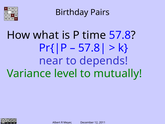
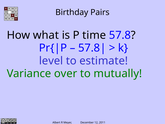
near: near -> level (51, 61)
depends: depends -> estimate (104, 61)
level: level -> over (66, 73)
